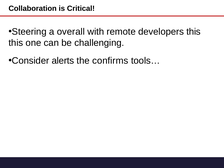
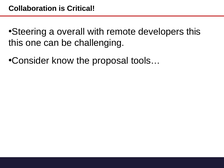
alerts: alerts -> know (63, 61)
confirms: confirms -> proposal (110, 61)
